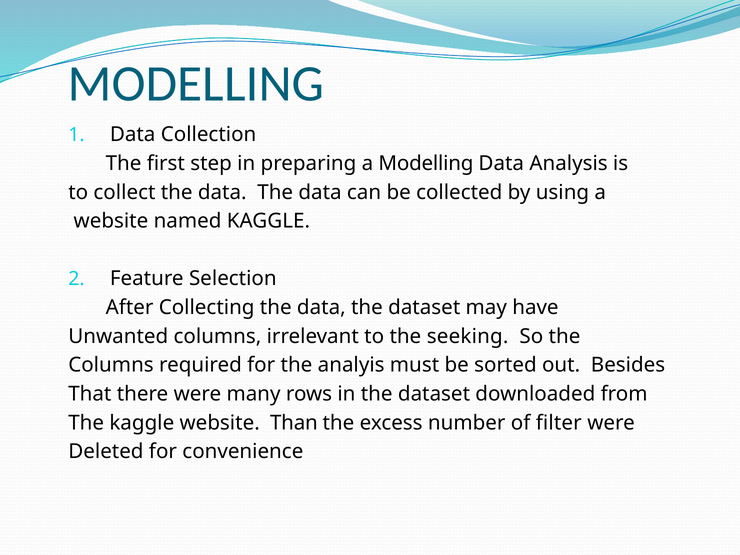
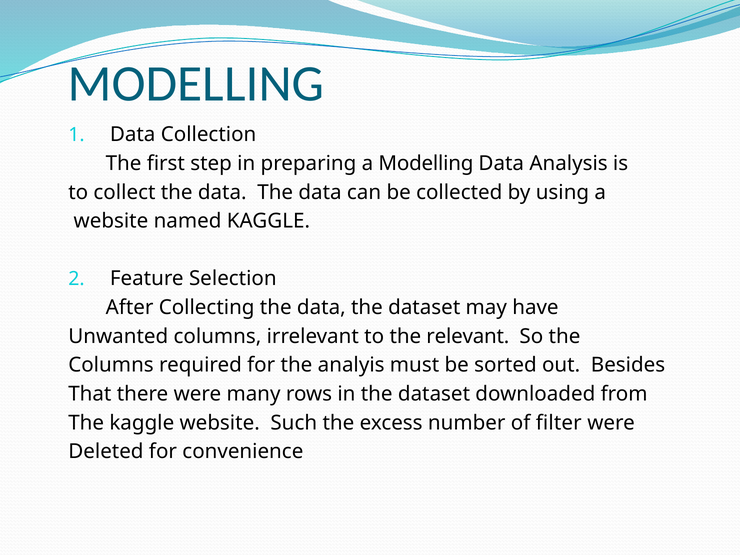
seeking: seeking -> relevant (468, 336)
Than: Than -> Such (294, 423)
